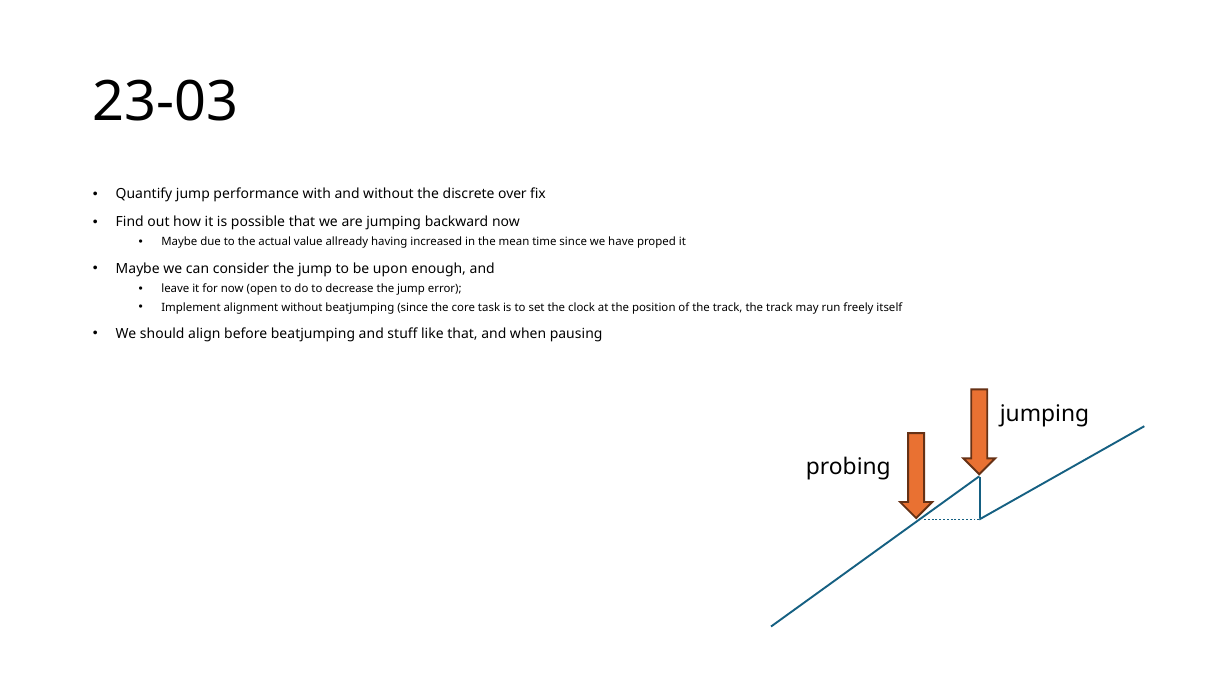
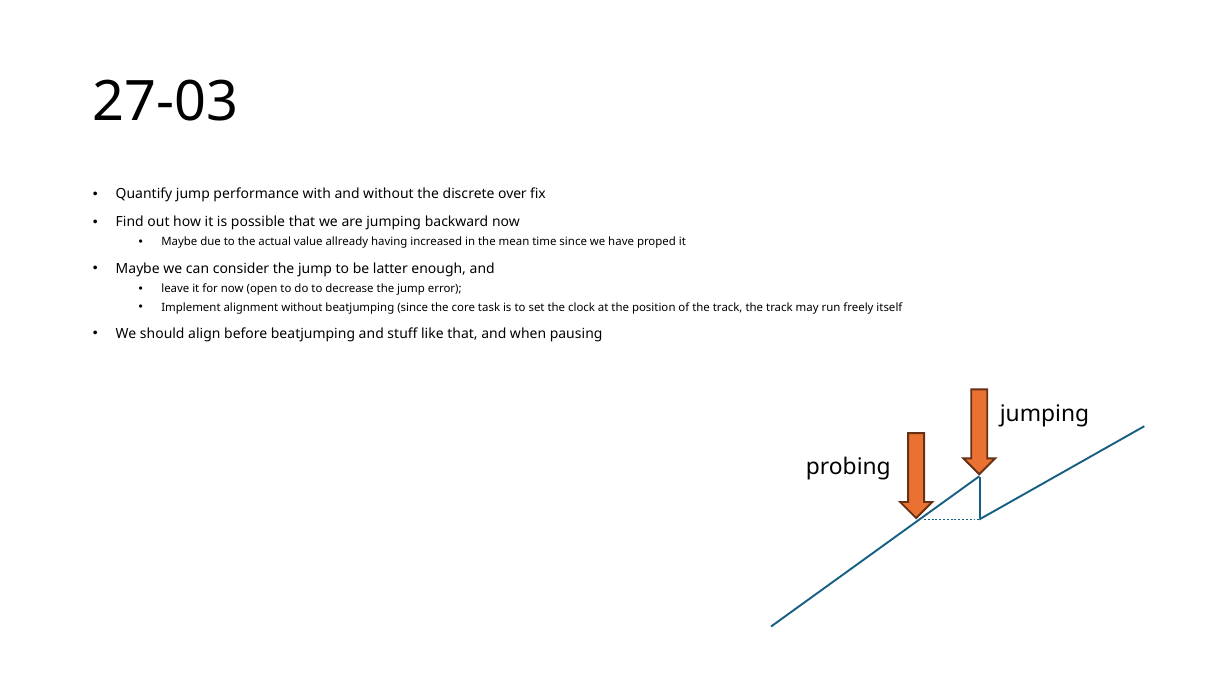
23-03: 23-03 -> 27-03 (166, 102)
upon: upon -> latter (390, 269)
